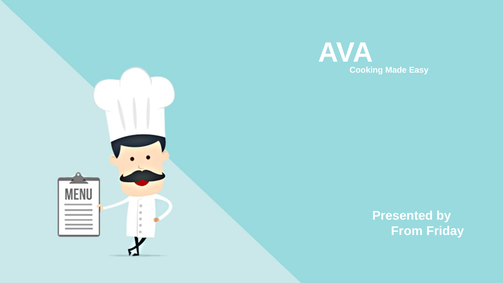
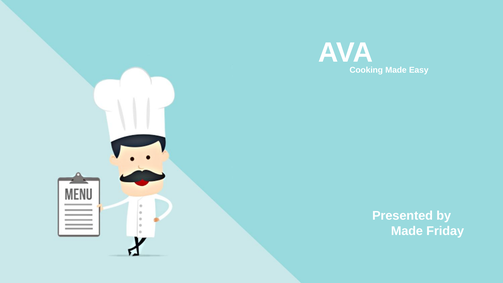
From: From -> Made (407, 231)
